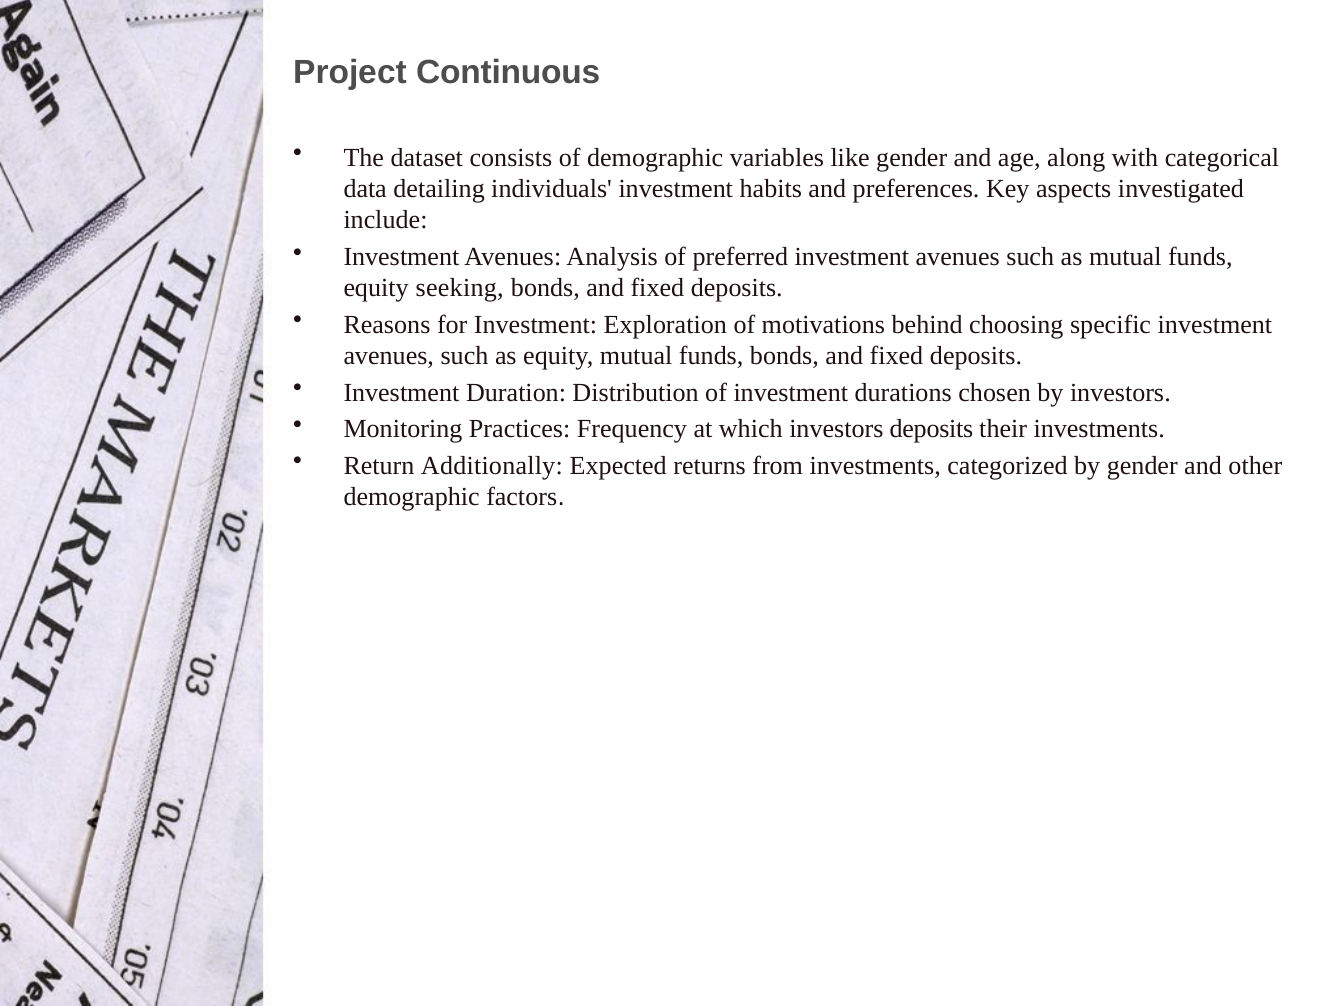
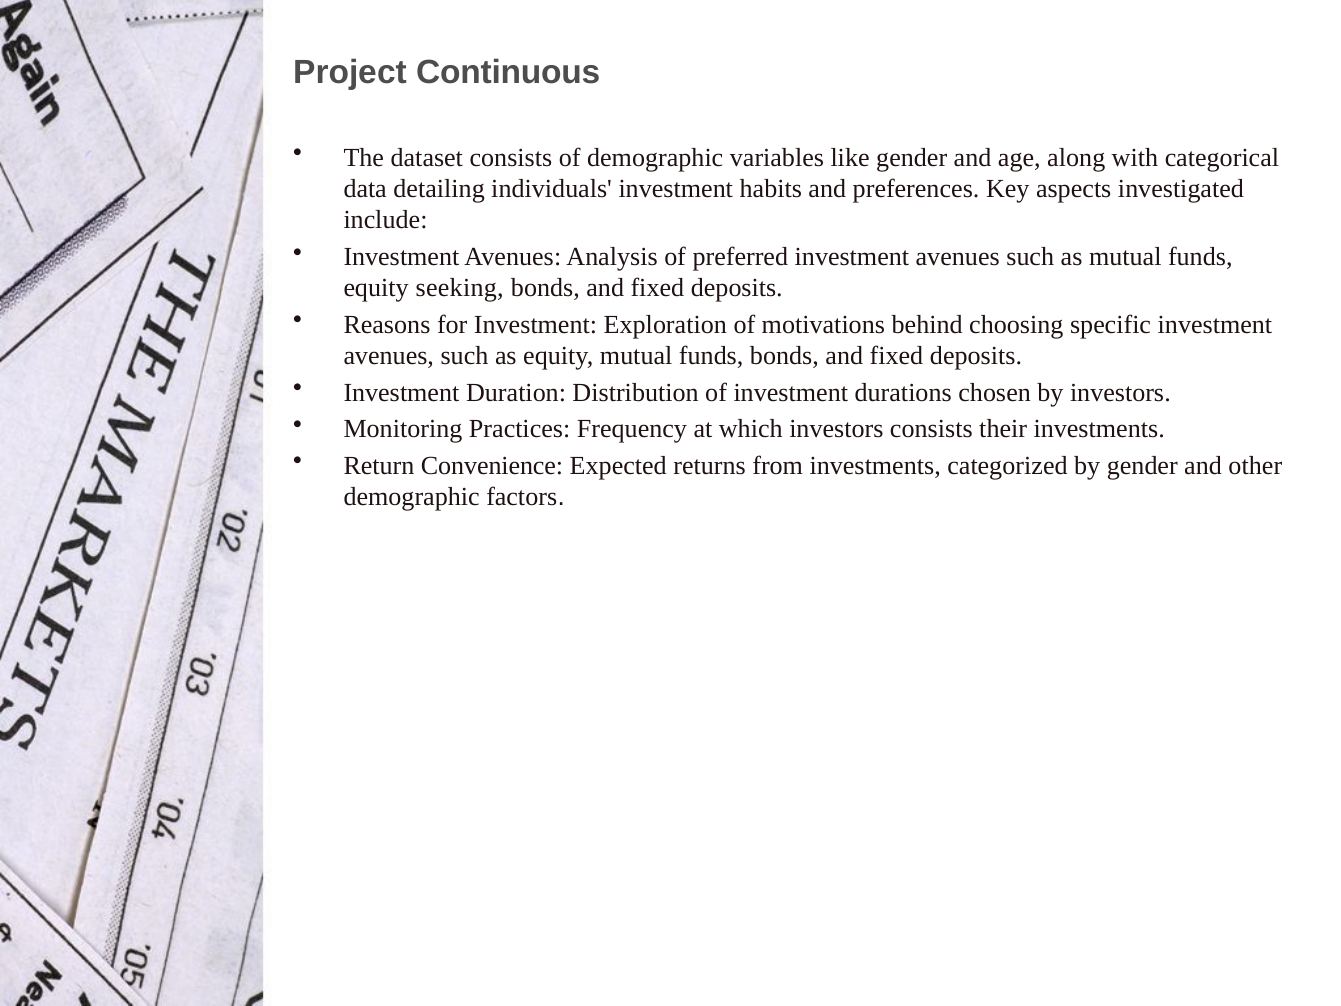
investors deposits: deposits -> consists (931, 429)
Additionally: Additionally -> Convenience (492, 465)
